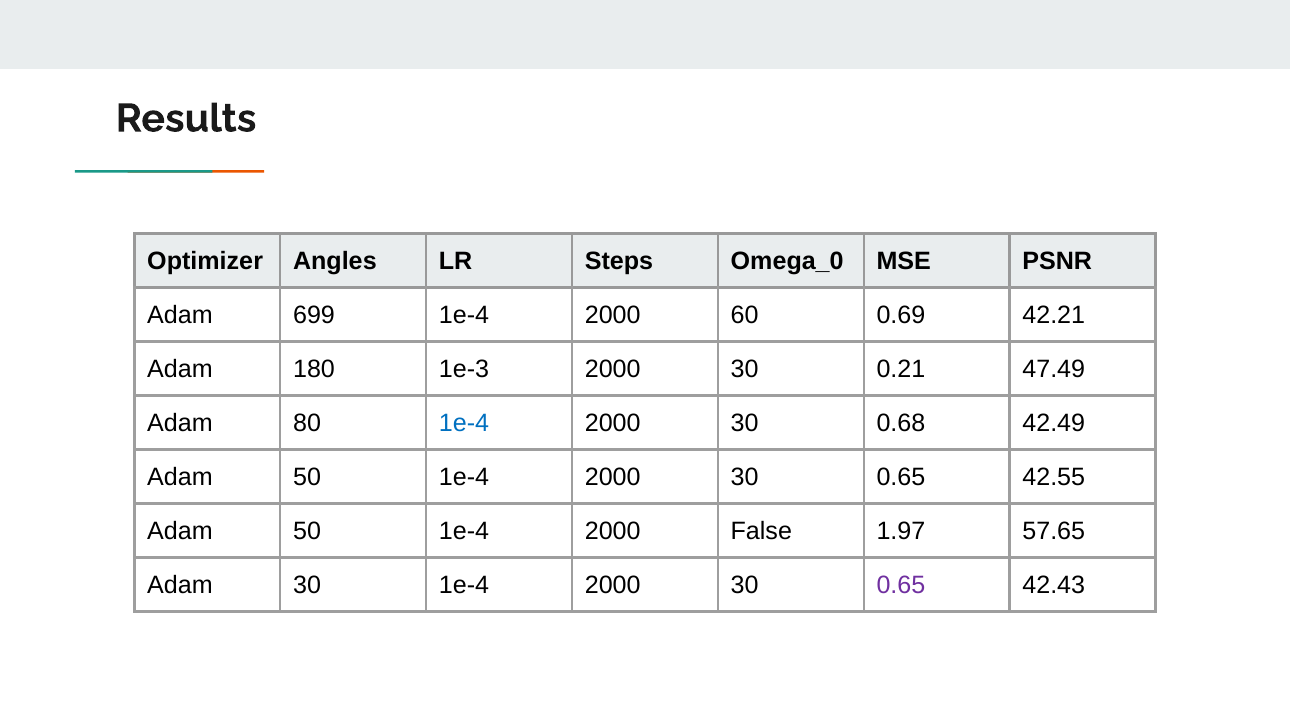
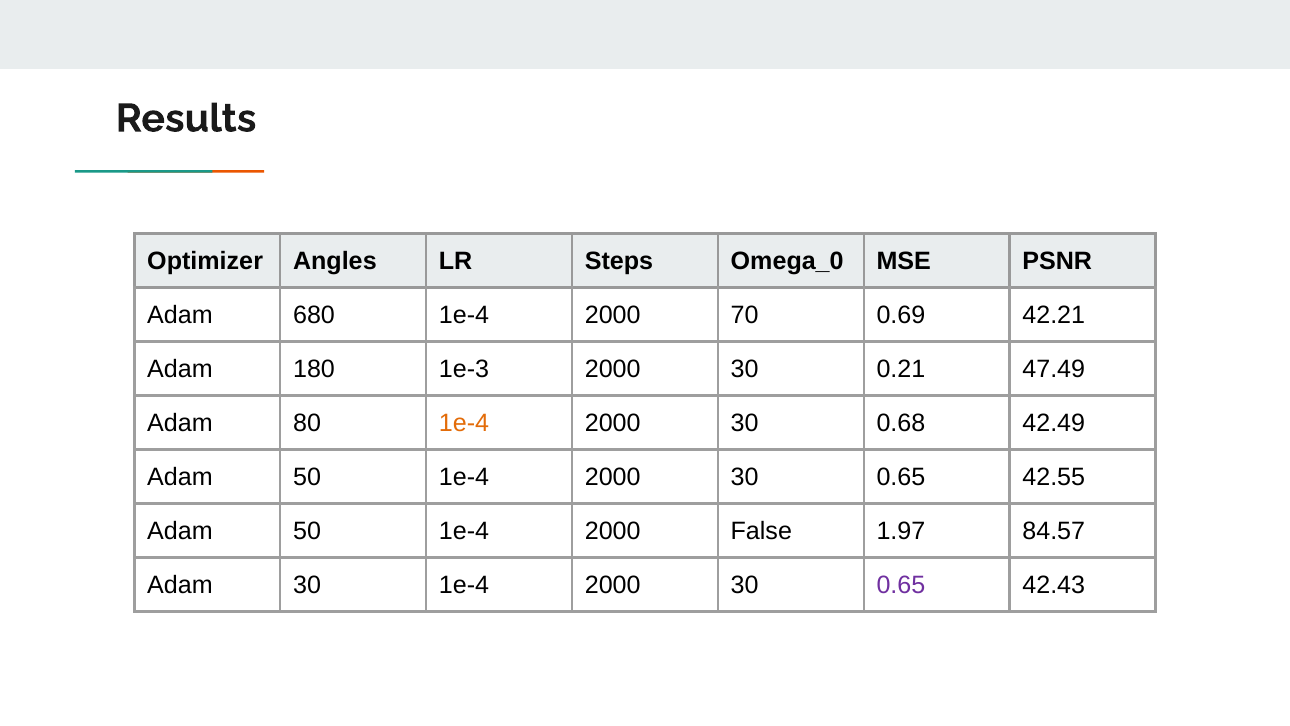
699: 699 -> 680 (314, 315)
60: 60 -> 70 (745, 315)
1e-4 colour: blue -> orange (464, 423)
57.65: 57.65 -> 84.57 (1054, 531)
